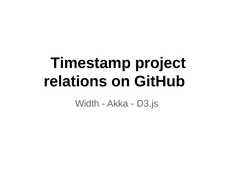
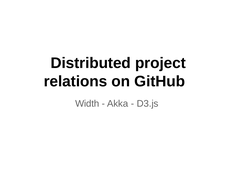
Timestamp: Timestamp -> Distributed (91, 63)
